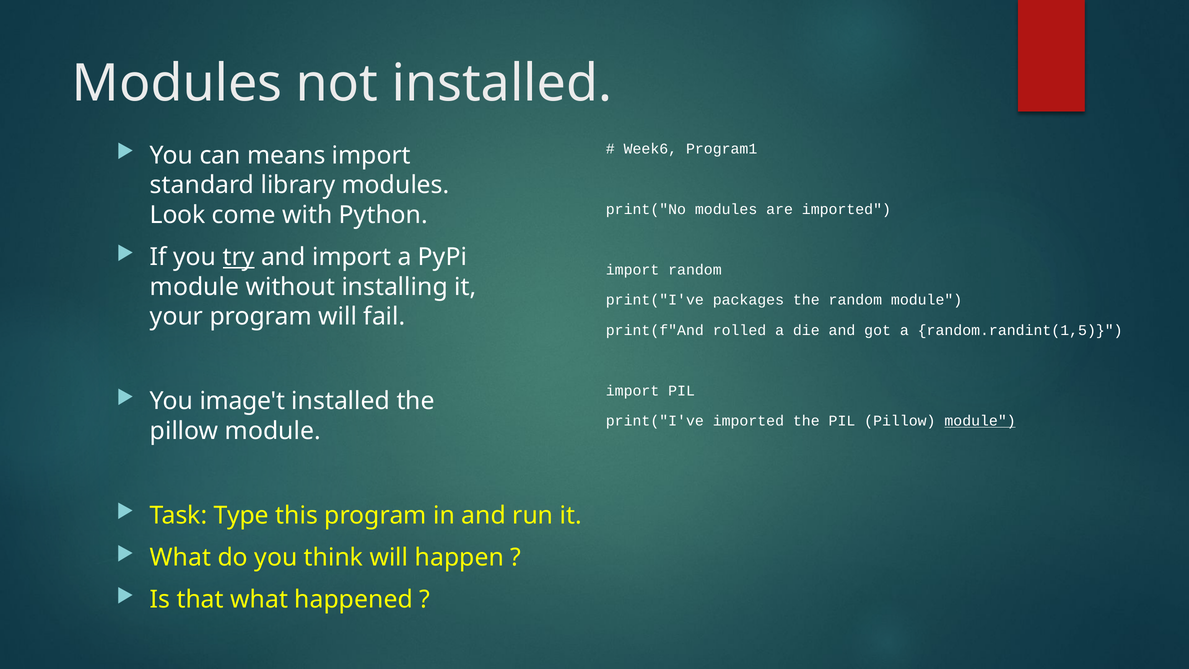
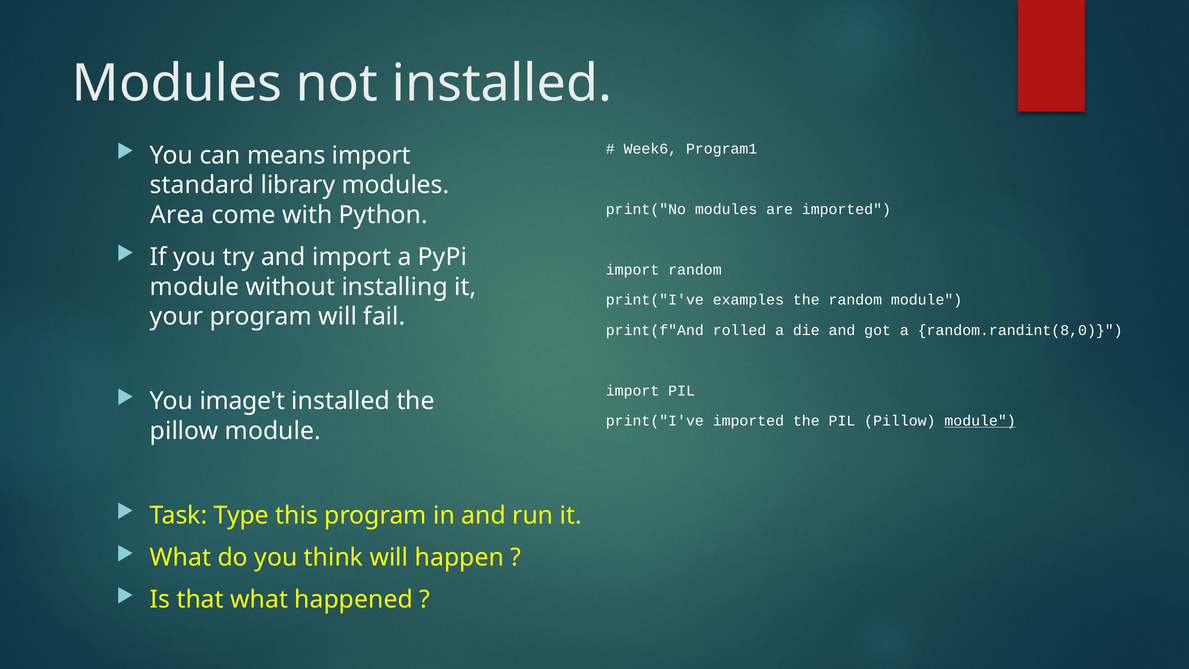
Look: Look -> Area (177, 215)
try underline: present -> none (239, 257)
packages: packages -> examples (748, 300)
random.randint(1,5: random.randint(1,5 -> random.randint(8,0 (1020, 330)
